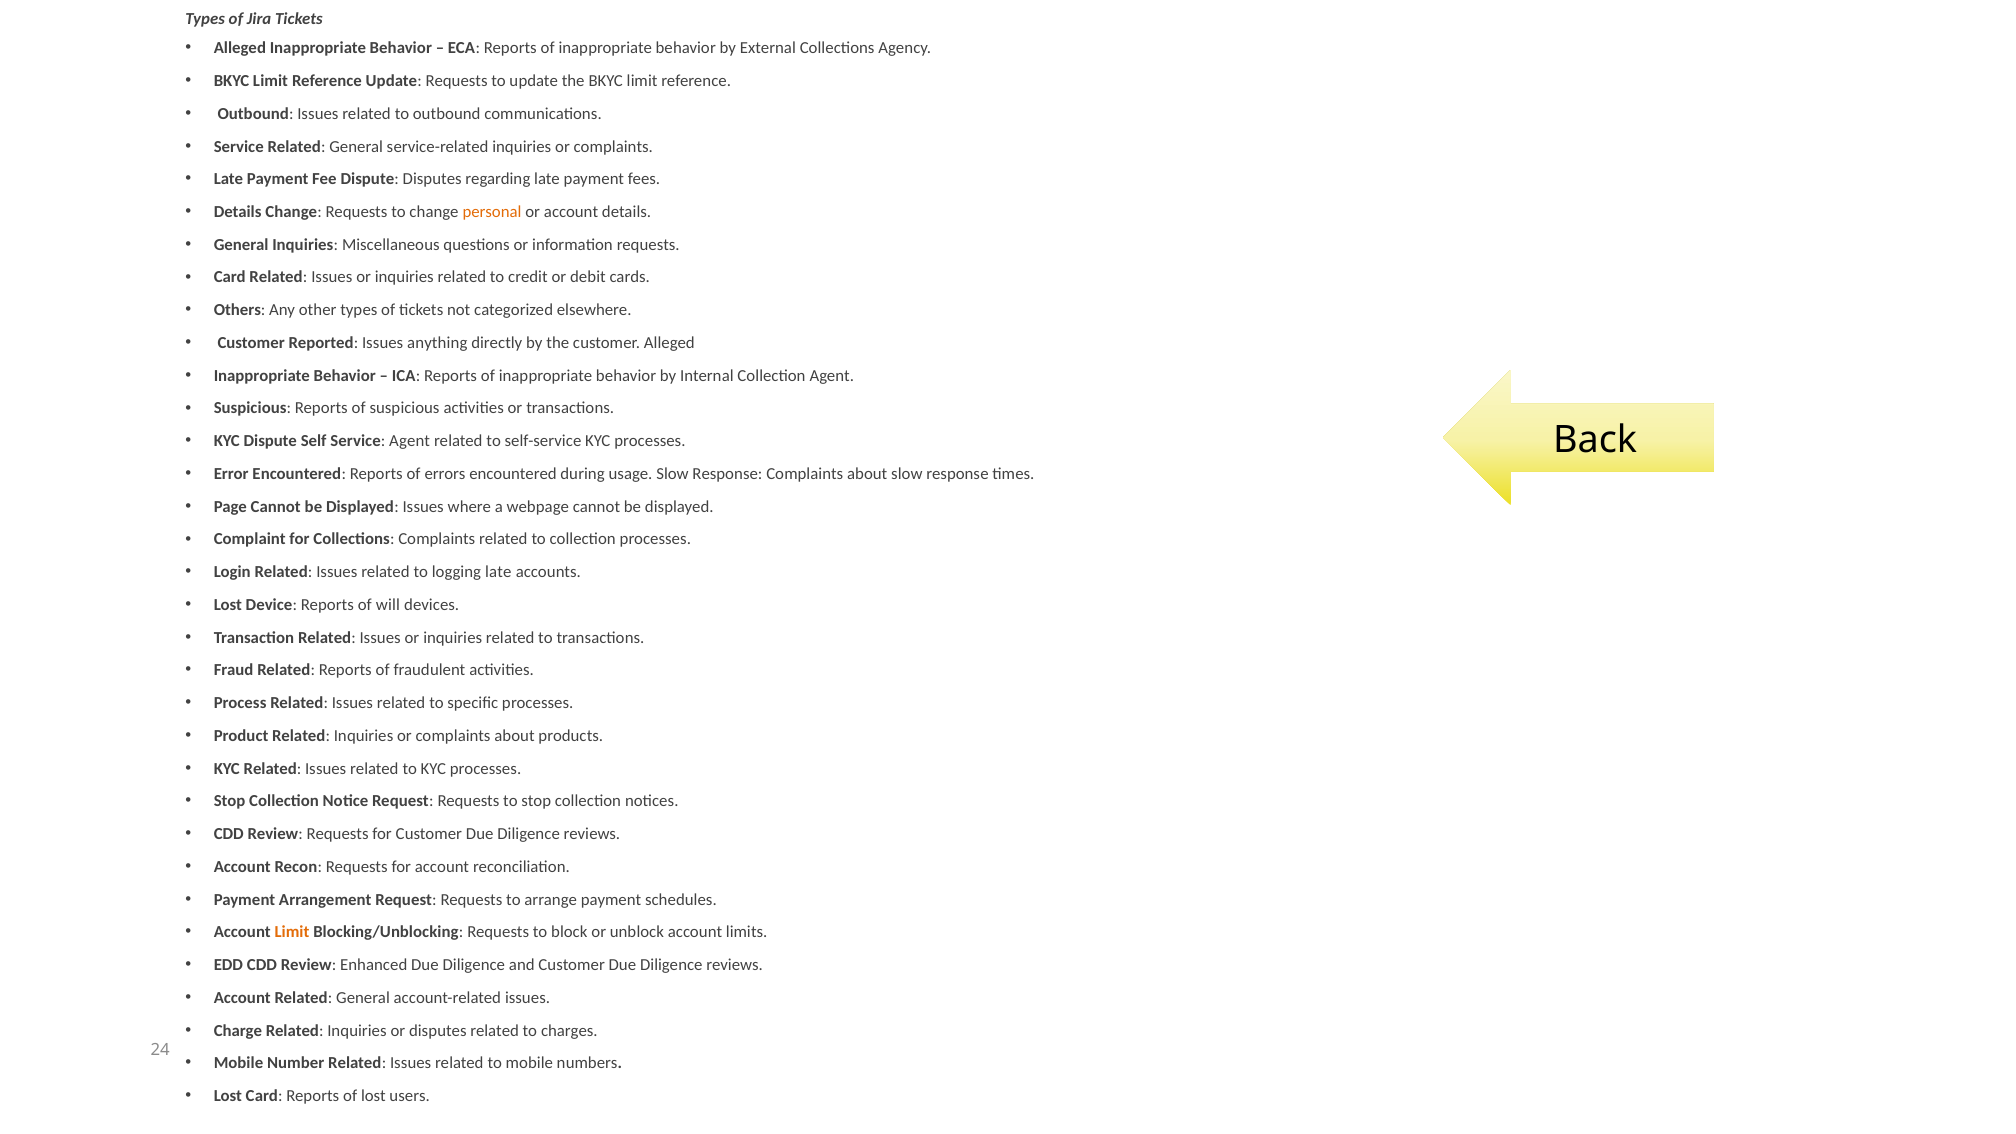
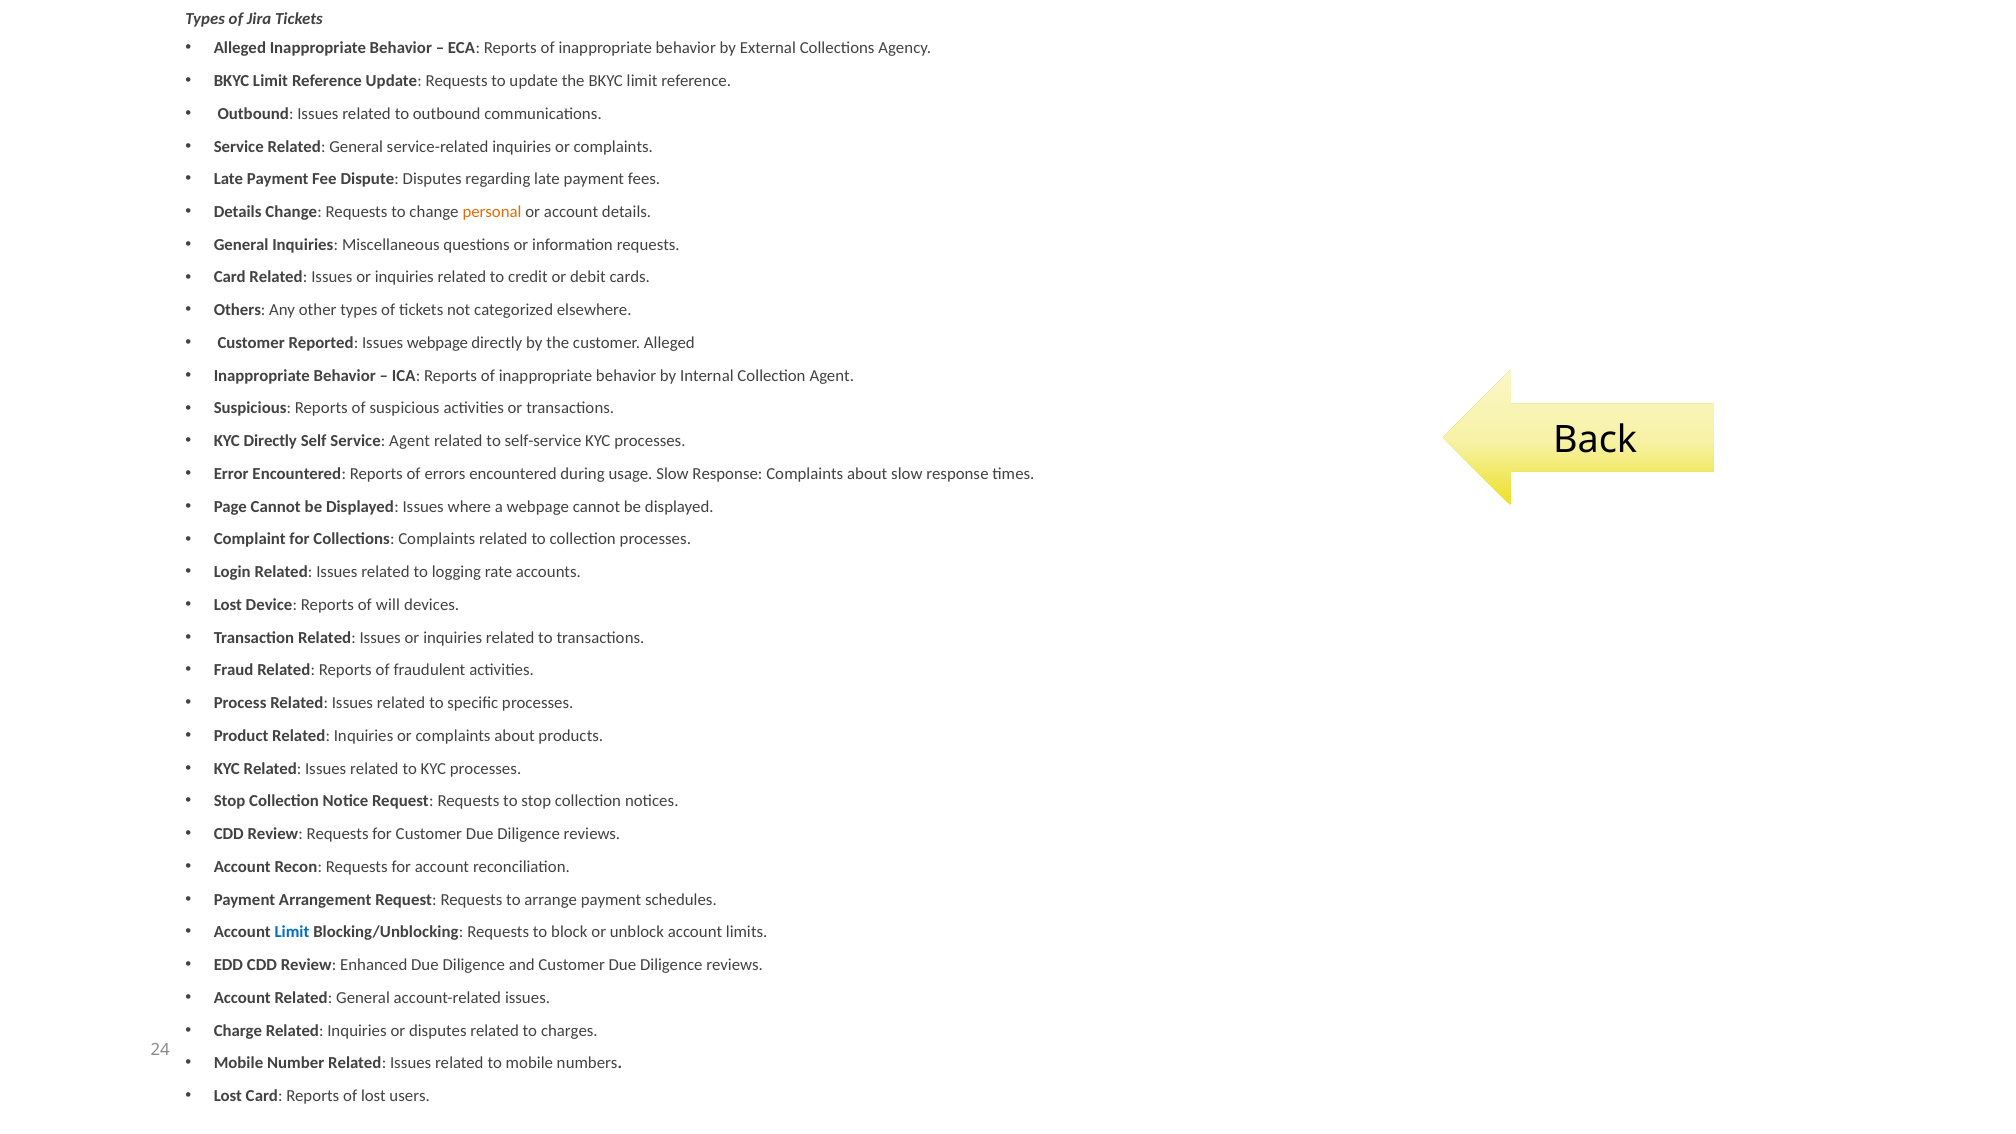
Issues anything: anything -> webpage (437, 343)
KYC Dispute: Dispute -> Directly (270, 441)
logging late: late -> rate (498, 572)
Limit colour: orange -> blue (292, 932)
